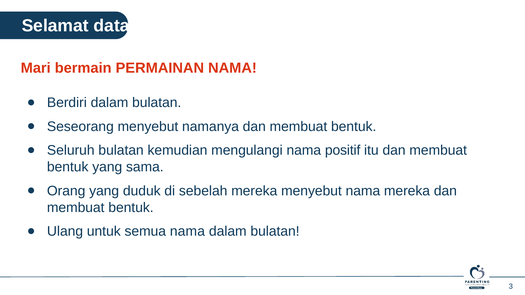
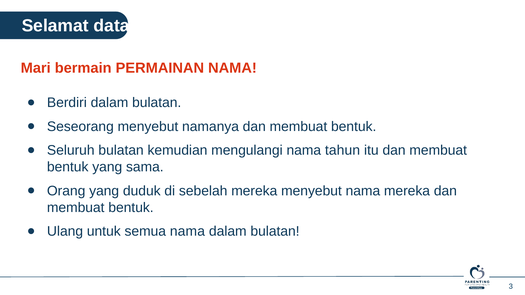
positif: positif -> tahun (343, 151)
